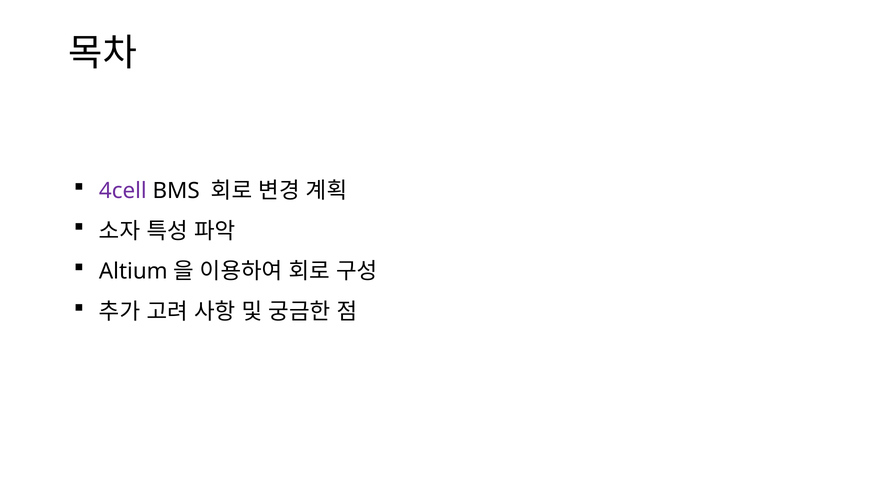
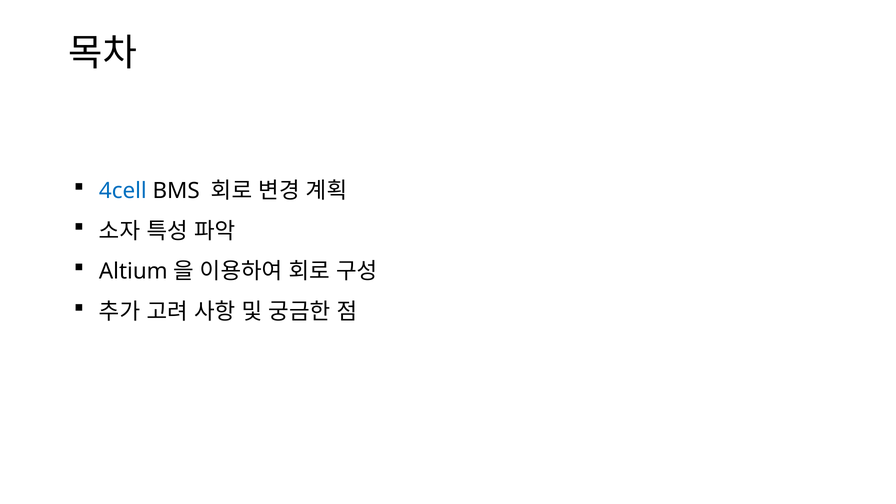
4cell colour: purple -> blue (123, 191)
